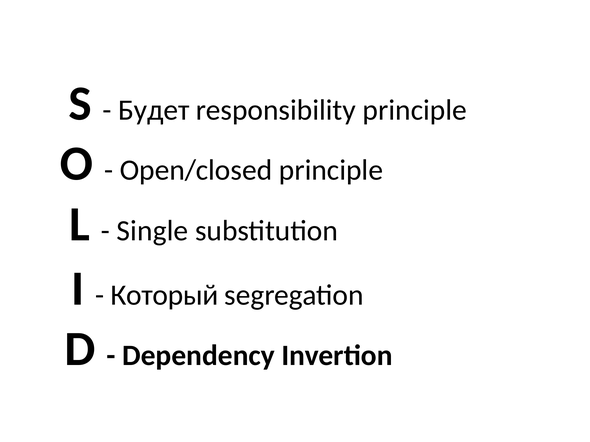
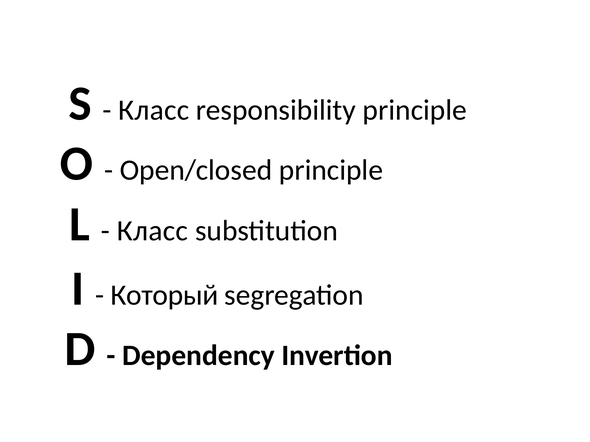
Будет: Будет -> Класс (154, 110)
Single: Single -> Класс (152, 231)
